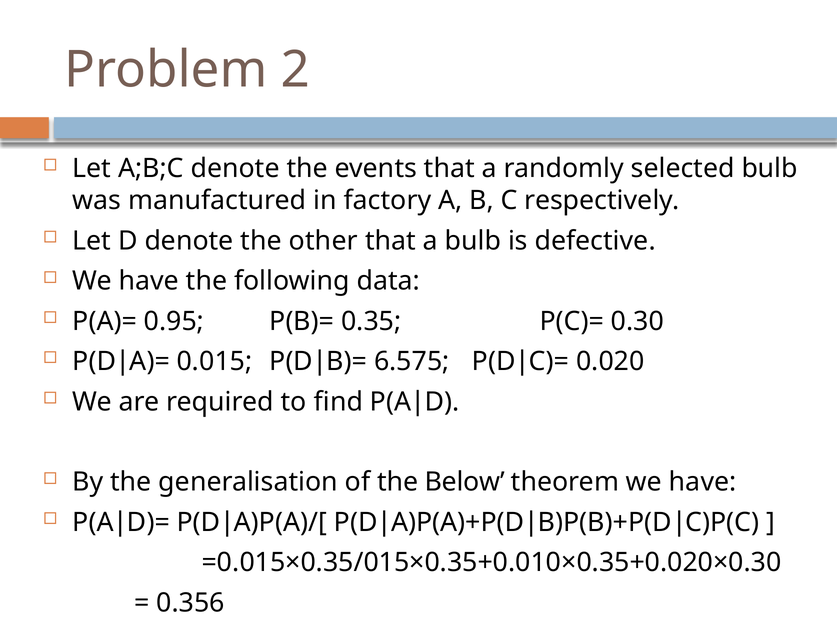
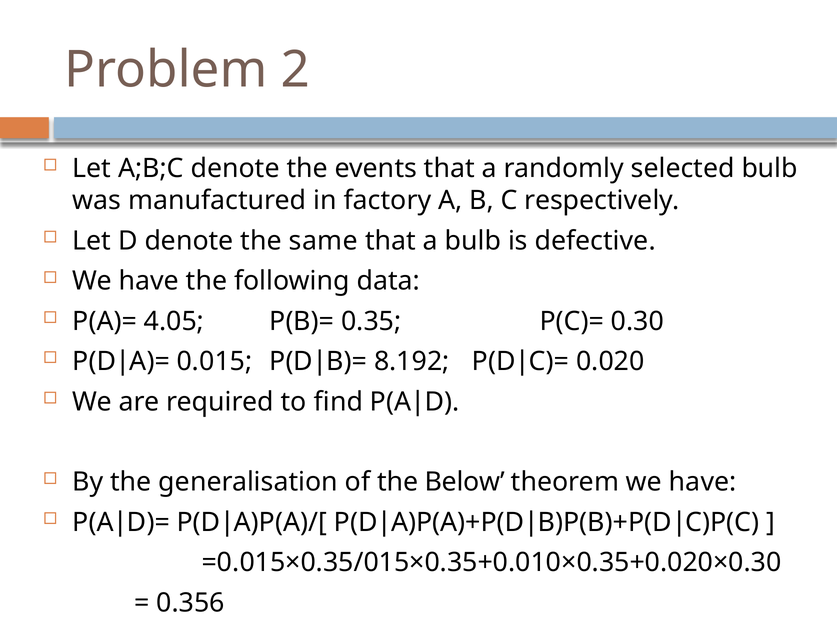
other: other -> same (323, 241)
0.95: 0.95 -> 4.05 (174, 321)
6.575: 6.575 -> 8.192 (412, 361)
